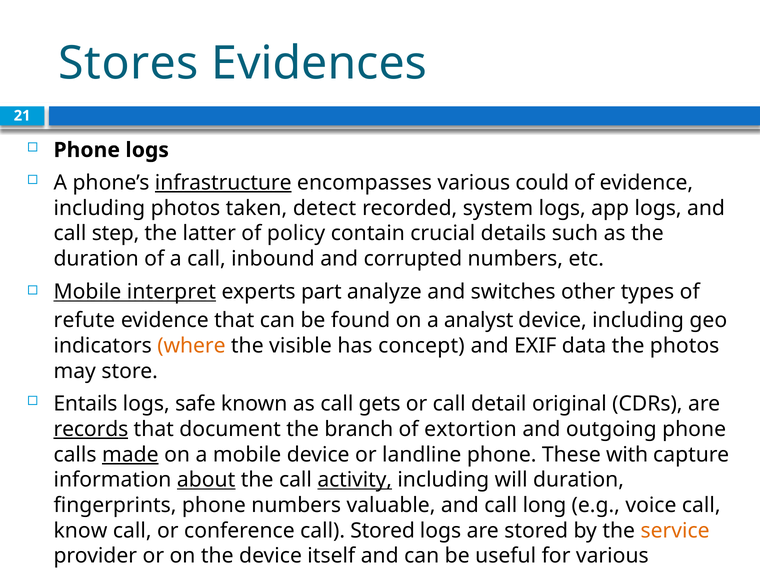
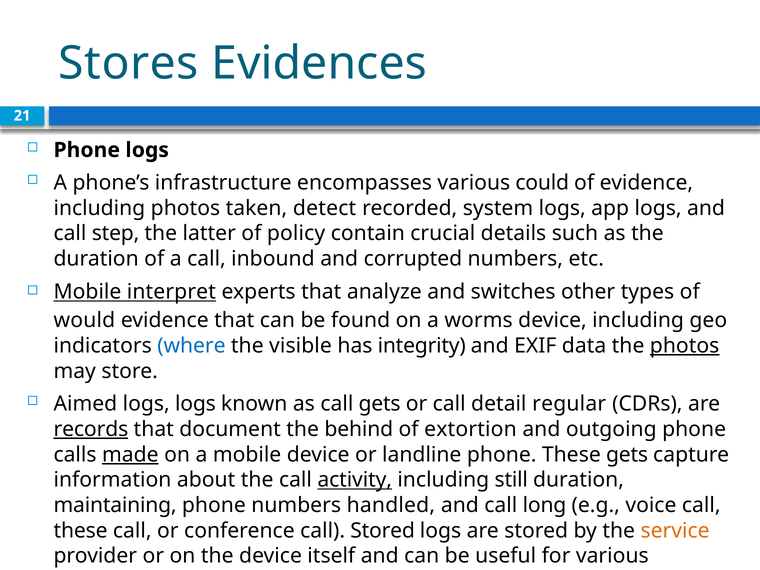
infrastructure underline: present -> none (223, 183)
experts part: part -> that (321, 292)
refute: refute -> would (84, 320)
analyst: analyst -> worms (479, 320)
where colour: orange -> blue (191, 346)
concept: concept -> integrity (422, 346)
photos underline: none -> present (685, 346)
Entails: Entails -> Aimed (85, 404)
logs safe: safe -> logs (195, 404)
original: original -> regular (569, 404)
branch: branch -> behind (359, 429)
These with: with -> gets (627, 455)
about underline: present -> none (206, 480)
will: will -> still (511, 480)
fingerprints: fingerprints -> maintaining (115, 505)
valuable: valuable -> handled (391, 505)
know: know -> these (81, 531)
